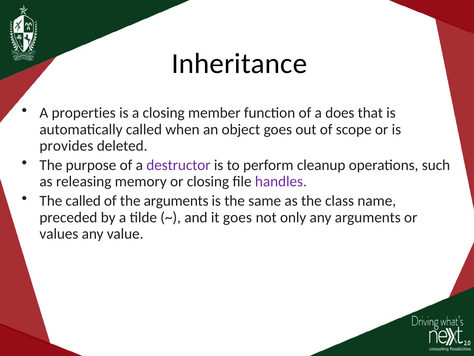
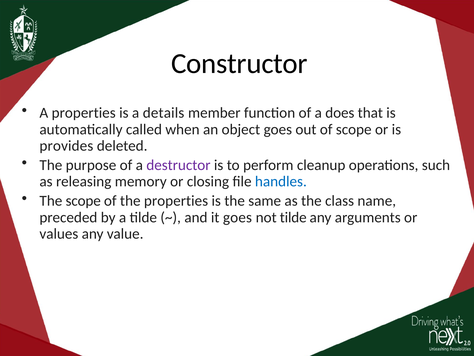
Inheritance: Inheritance -> Constructor (239, 64)
a closing: closing -> details (164, 113)
handles colour: purple -> blue (281, 181)
The called: called -> scope (83, 201)
the arguments: arguments -> properties (176, 201)
not only: only -> tilde (293, 217)
